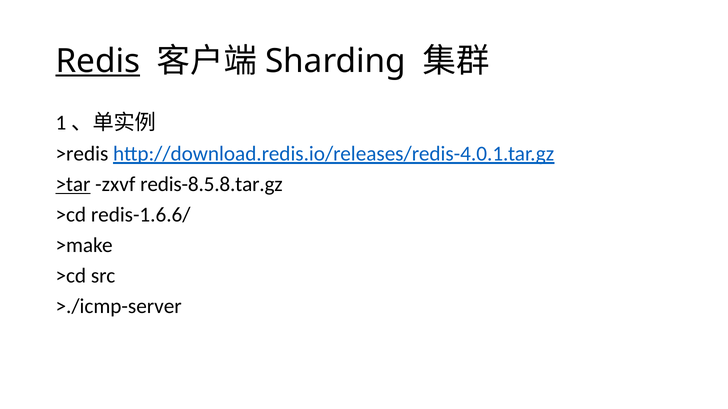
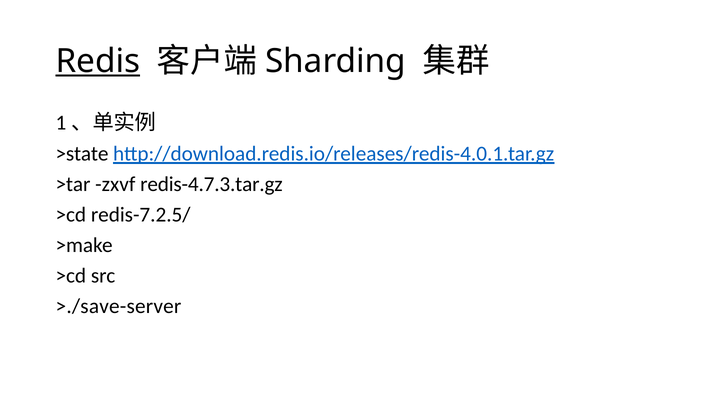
>redis: >redis -> >state (82, 154)
>tar underline: present -> none (73, 185)
redis-8.5.8.tar.gz: redis-8.5.8.tar.gz -> redis-4.7.3.tar.gz (211, 185)
redis-1.6.6/: redis-1.6.6/ -> redis-7.2.5/ (141, 215)
>./icmp-server: >./icmp-server -> >./save-server (118, 307)
